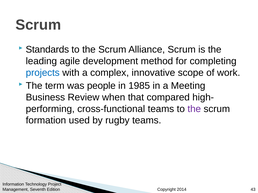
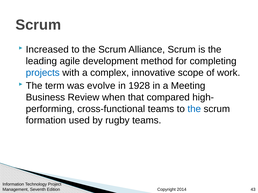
Standards: Standards -> Increased (47, 50)
people: people -> evolve (101, 86)
1985: 1985 -> 1928 (139, 86)
the colour: purple -> blue (194, 109)
